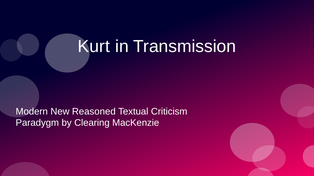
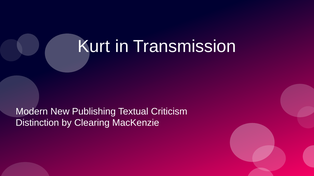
Reasoned: Reasoned -> Publishing (94, 112)
Paradygm: Paradygm -> Distinction (37, 123)
